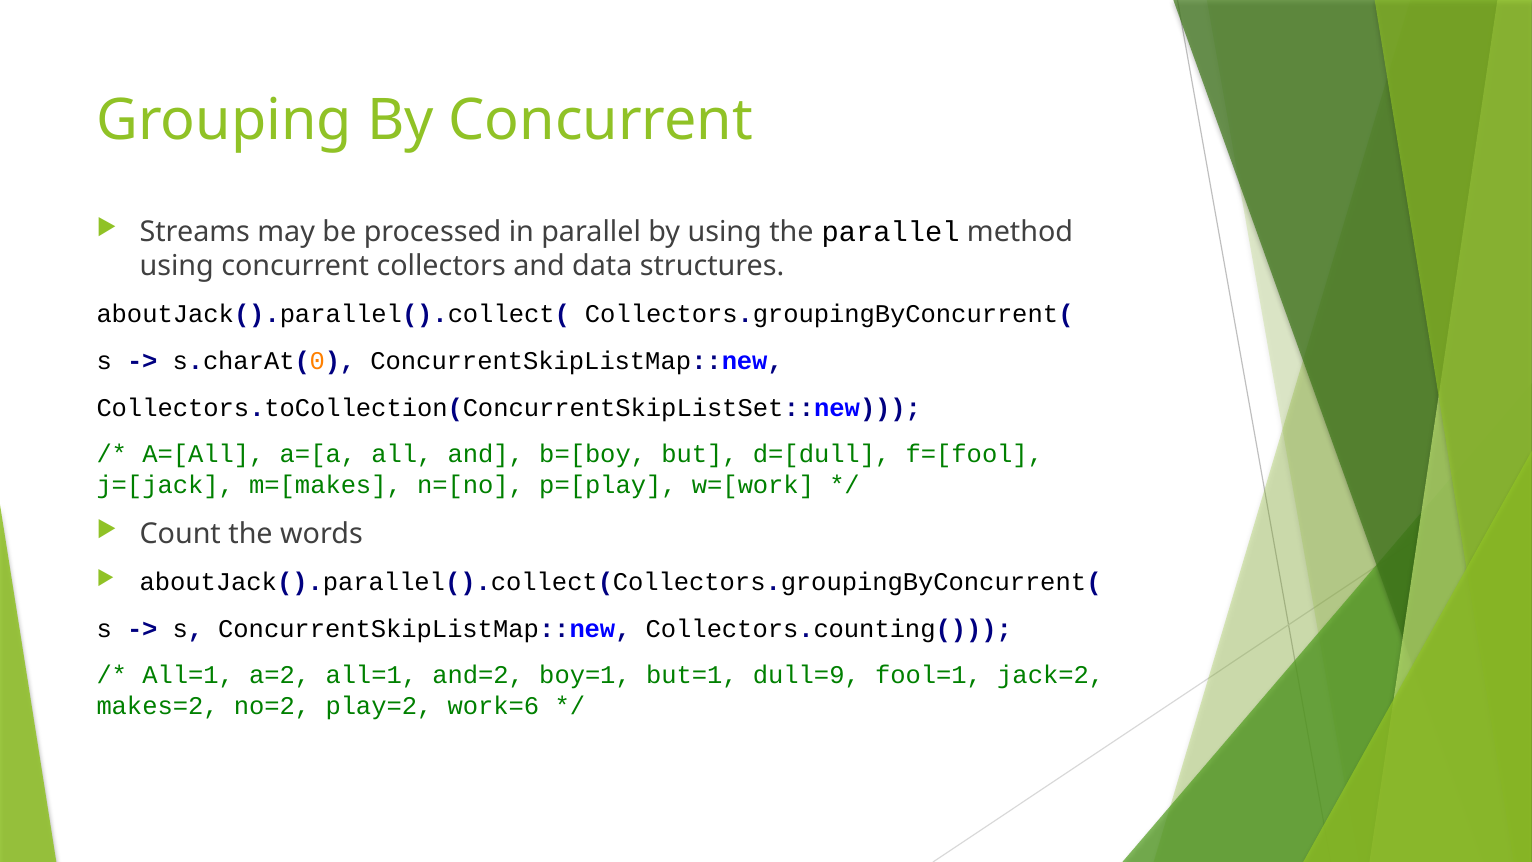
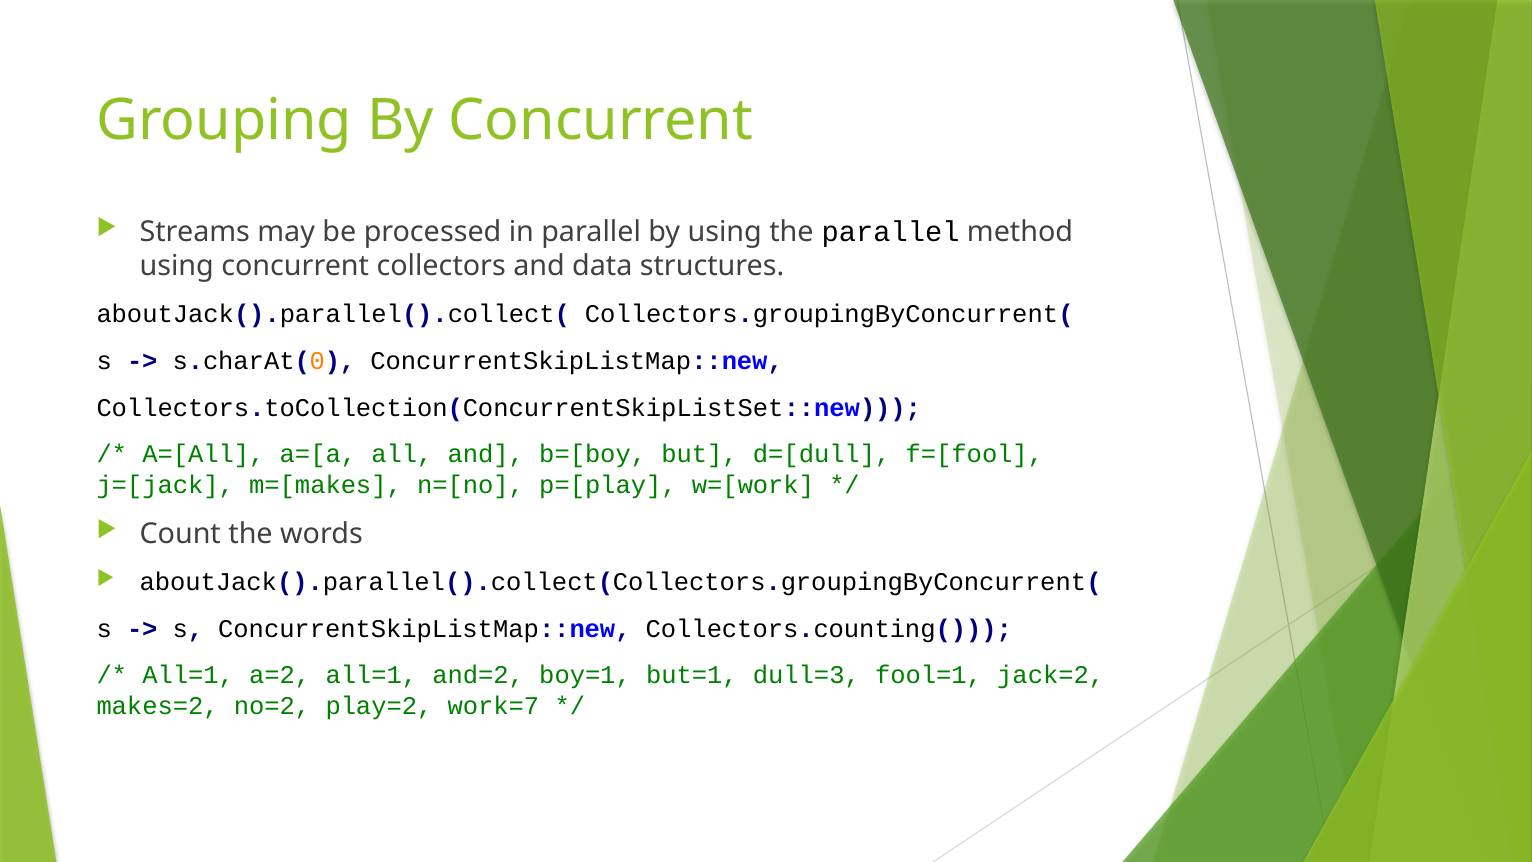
dull=9: dull=9 -> dull=3 (806, 675)
work=6: work=6 -> work=7 (493, 706)
